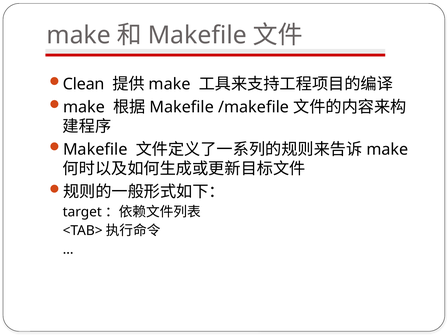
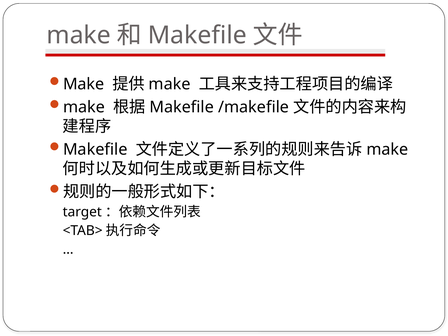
Clean: Clean -> Make (84, 84)
